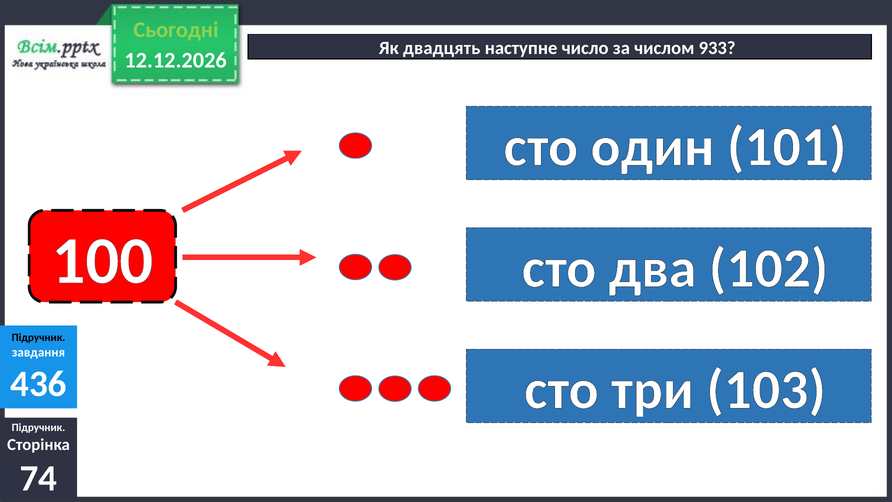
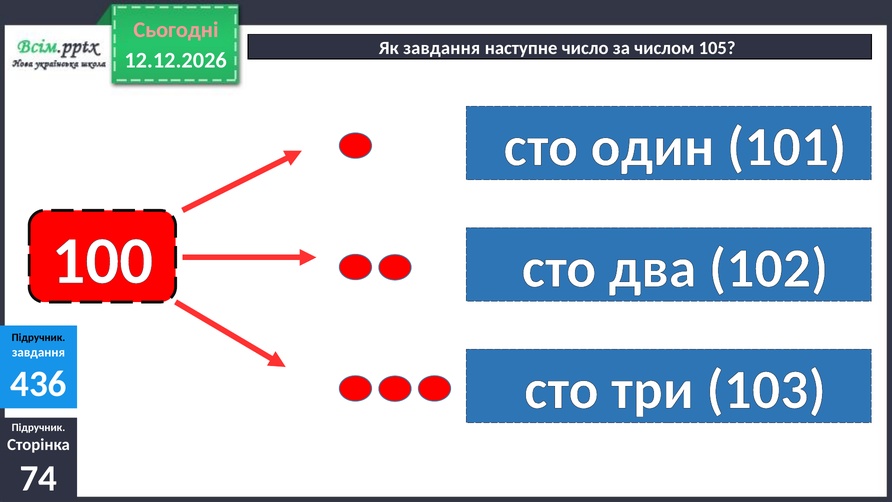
Сьогодні colour: light green -> pink (176, 30)
Як двадцять: двадцять -> завдання (442, 48)
933: 933 -> 105 (717, 48)
